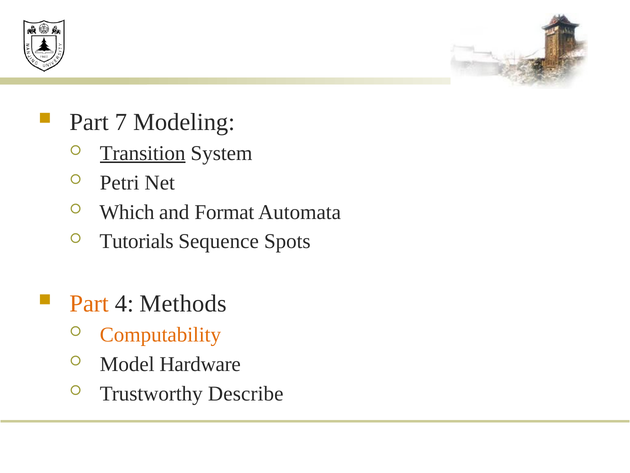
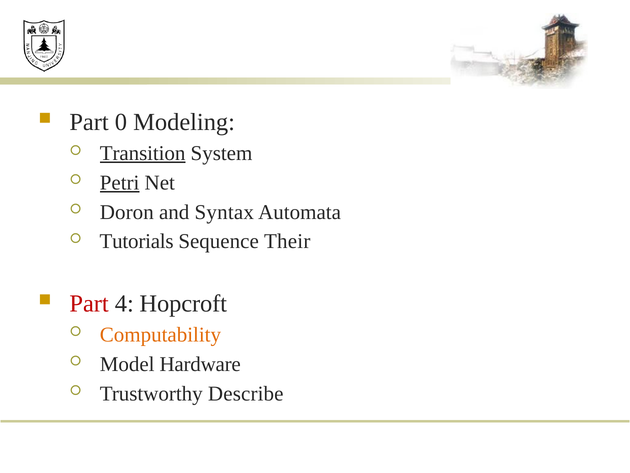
7: 7 -> 0 (121, 122)
Petri underline: none -> present (120, 182)
Which: Which -> Doron (127, 212)
Format: Format -> Syntax (224, 212)
Spots: Spots -> Their (287, 241)
Part colour: orange -> red (89, 303)
Methods: Methods -> Hopcroft (183, 303)
